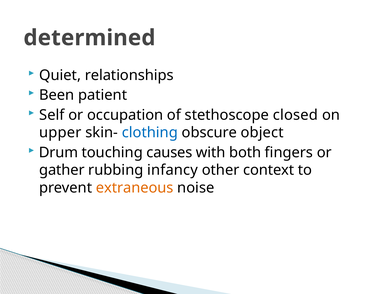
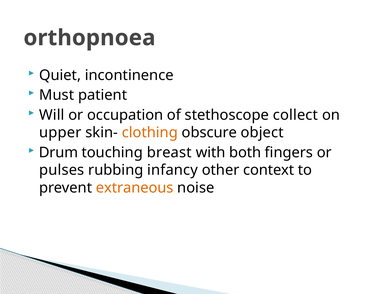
determined: determined -> orthopnoea (89, 38)
relationships: relationships -> incontinence (129, 75)
Been: Been -> Must (57, 95)
Self: Self -> Will (52, 115)
closed: closed -> collect (295, 115)
clothing colour: blue -> orange (150, 133)
causes: causes -> breast (169, 152)
gather: gather -> pulses (62, 170)
